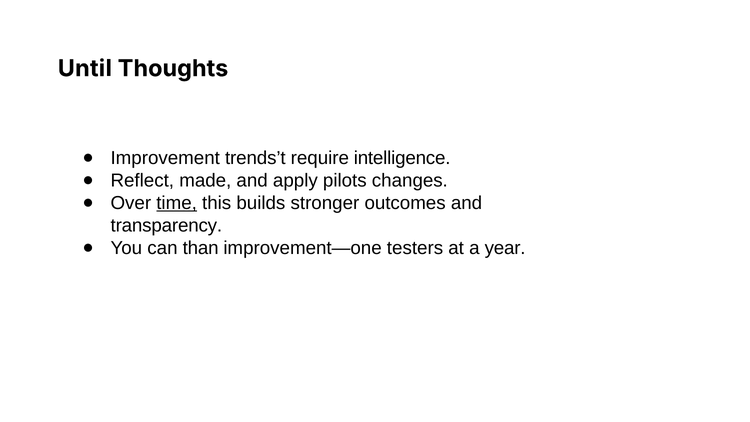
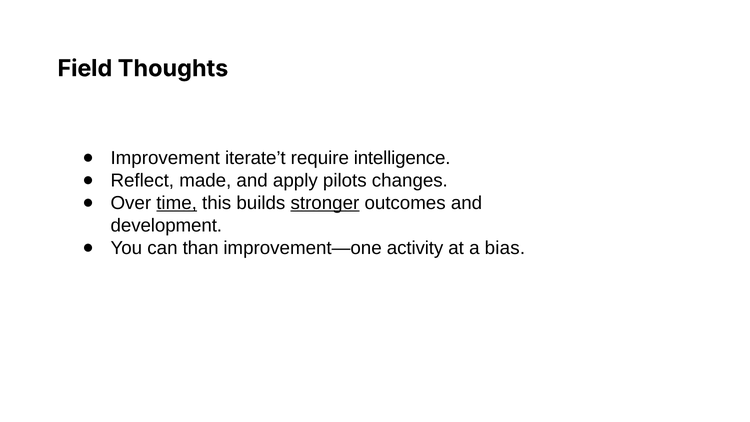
Until: Until -> Field (85, 68)
trends’t: trends’t -> iterate’t (255, 158)
stronger underline: none -> present (325, 203)
transparency: transparency -> development (166, 225)
testers: testers -> activity (415, 248)
year: year -> bias (505, 248)
